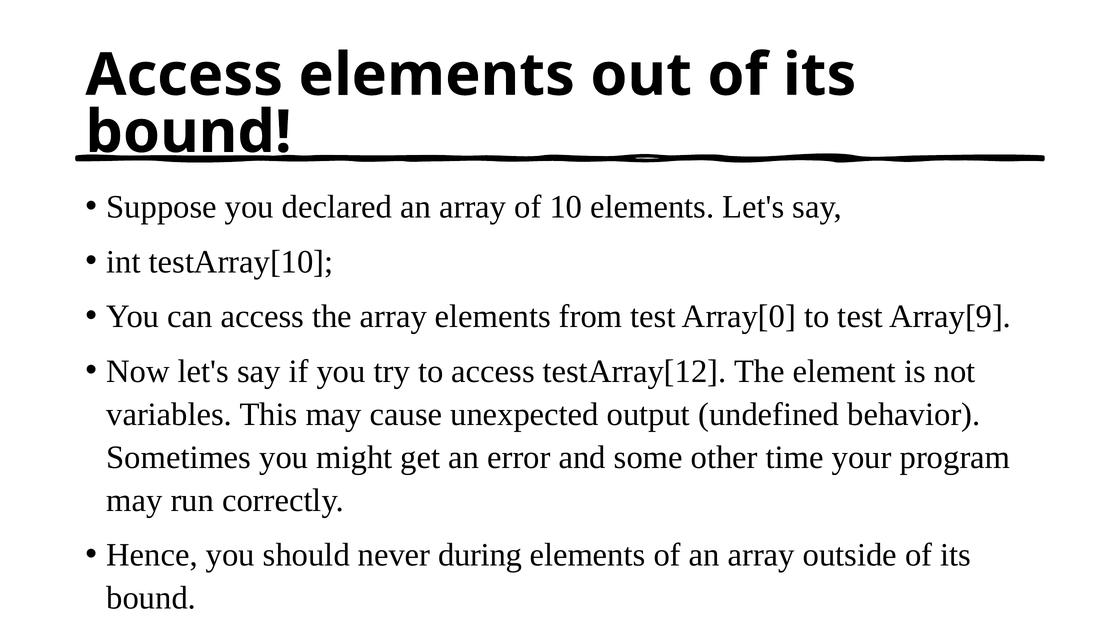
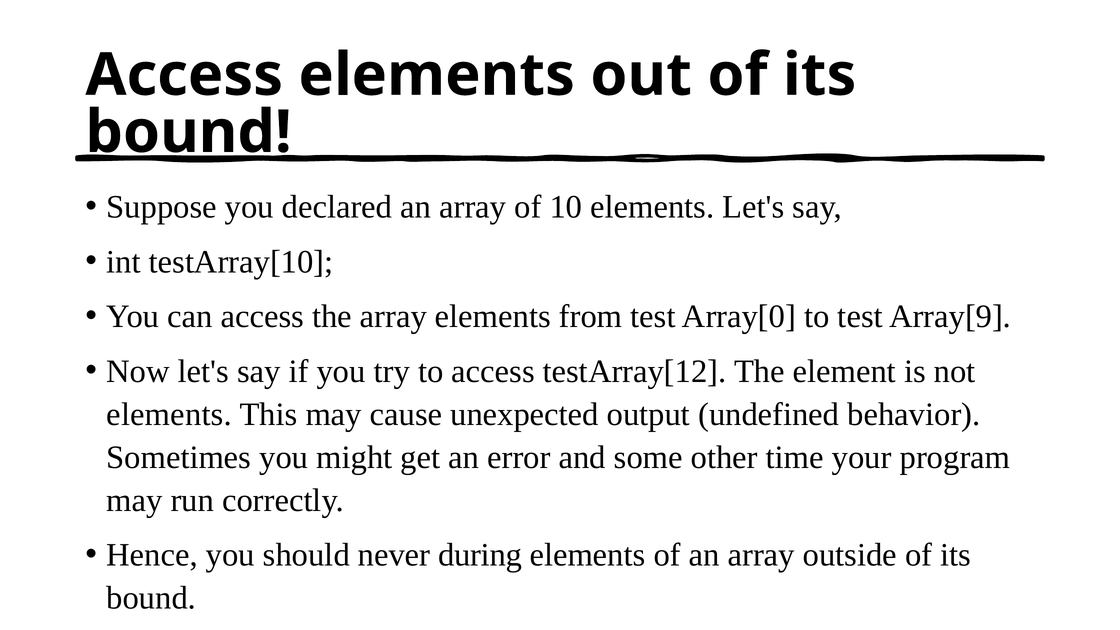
variables: variables -> elements (169, 414)
